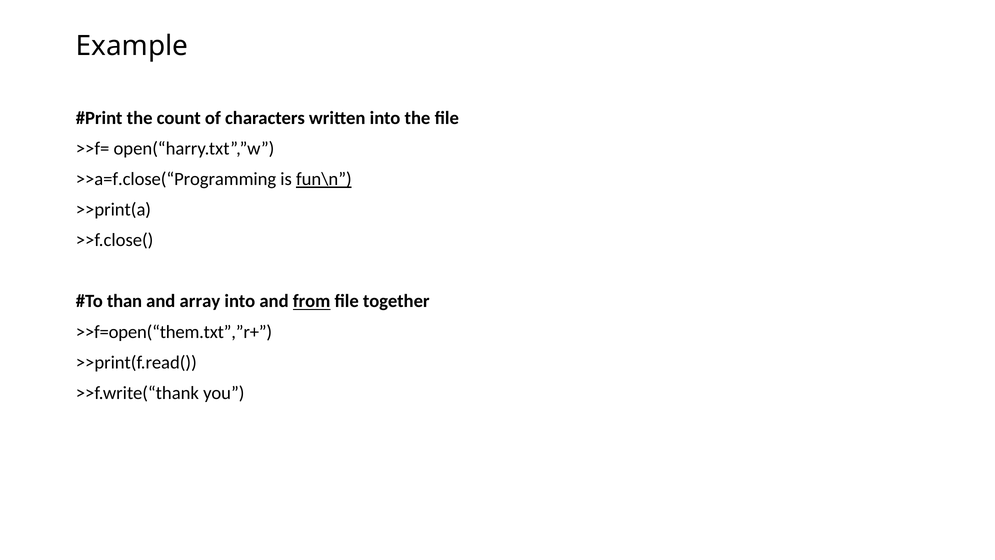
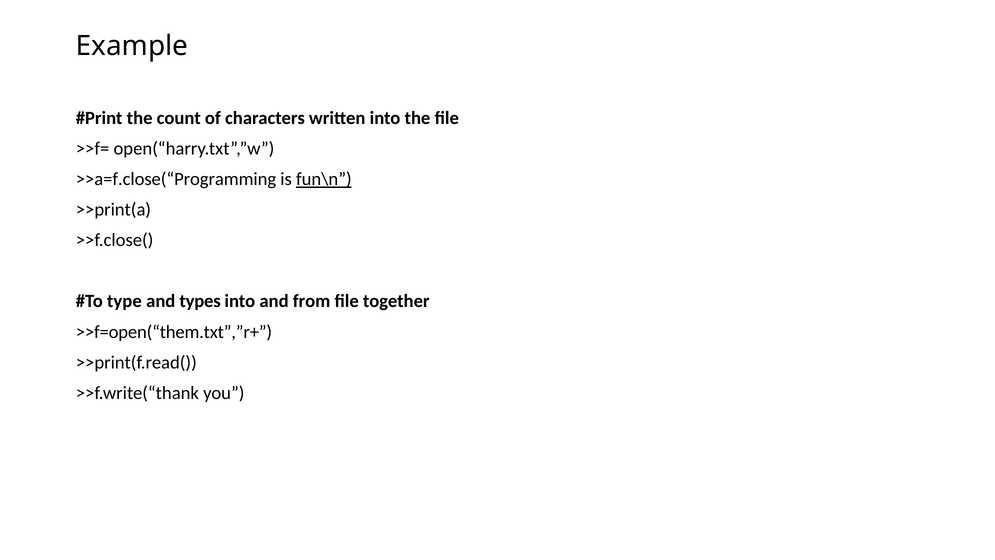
than: than -> type (124, 301)
array: array -> types (200, 301)
from underline: present -> none (312, 301)
